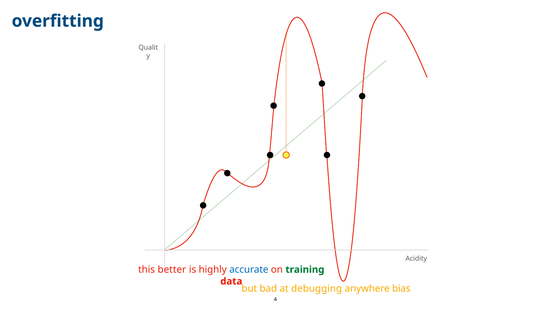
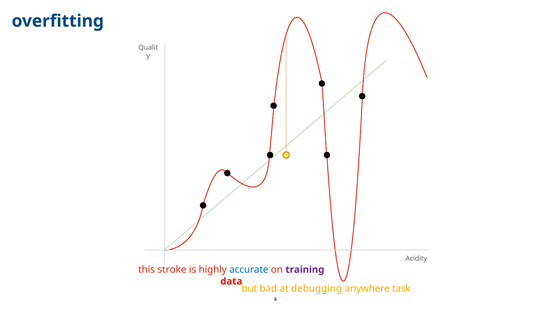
better: better -> stroke (172, 270)
training colour: green -> purple (305, 270)
bias: bias -> task (401, 289)
